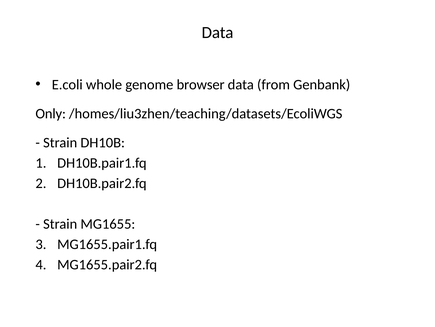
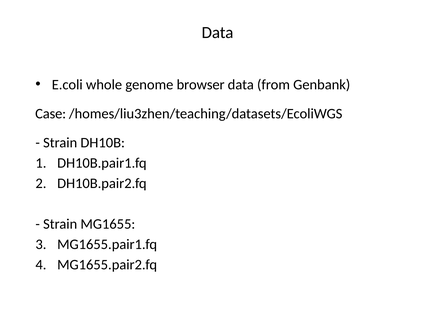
Only: Only -> Case (51, 113)
